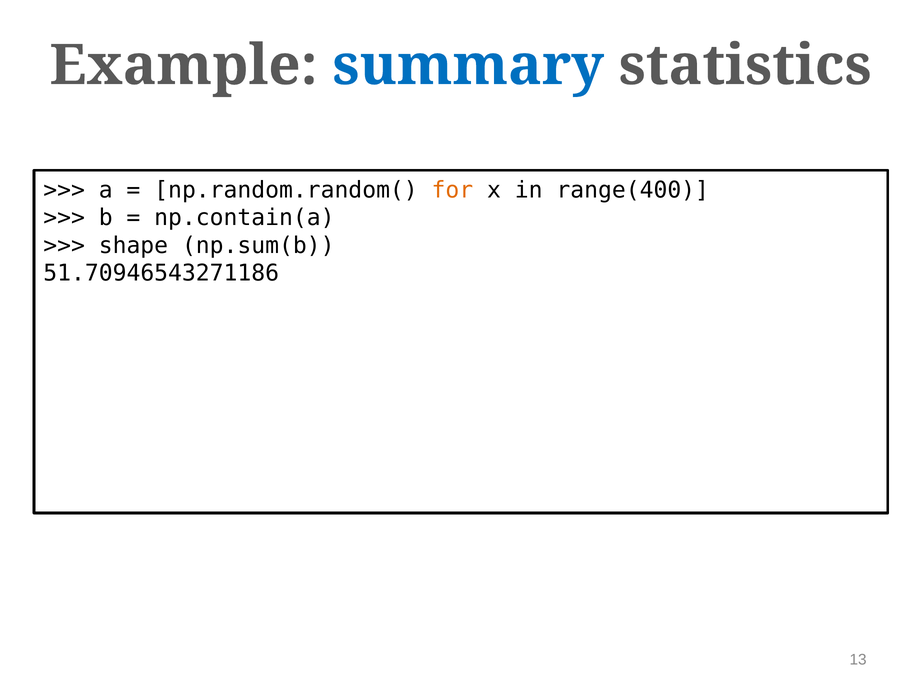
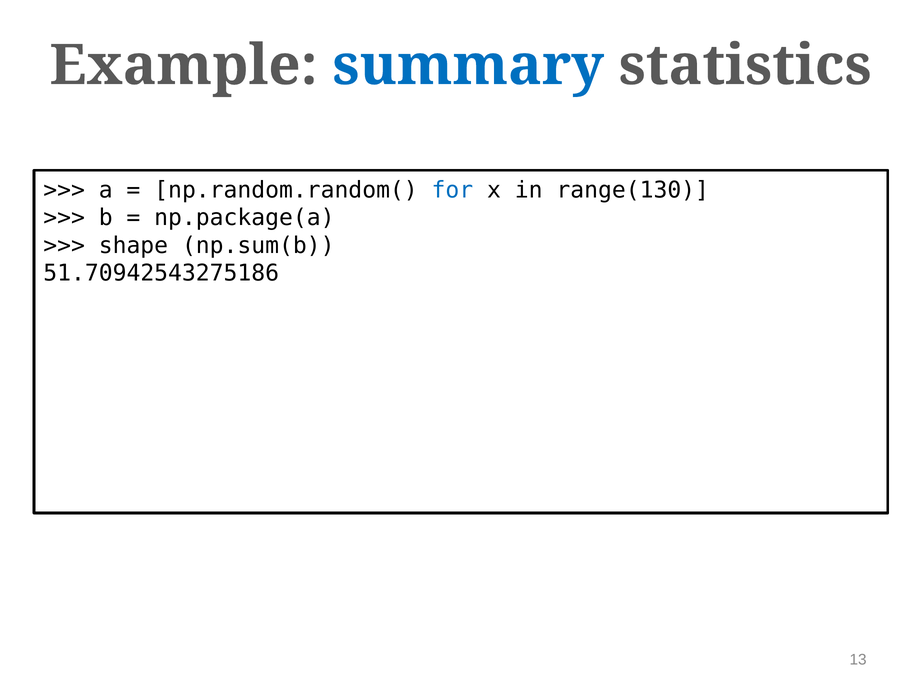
for colour: orange -> blue (452, 190)
range(400: range(400 -> range(130 (633, 190)
np.contain(a: np.contain(a -> np.package(a (244, 218)
51.70946543271186: 51.70946543271186 -> 51.70942543275186 (161, 273)
